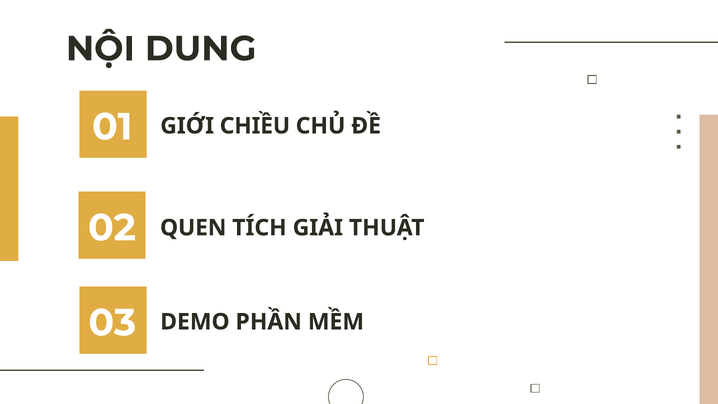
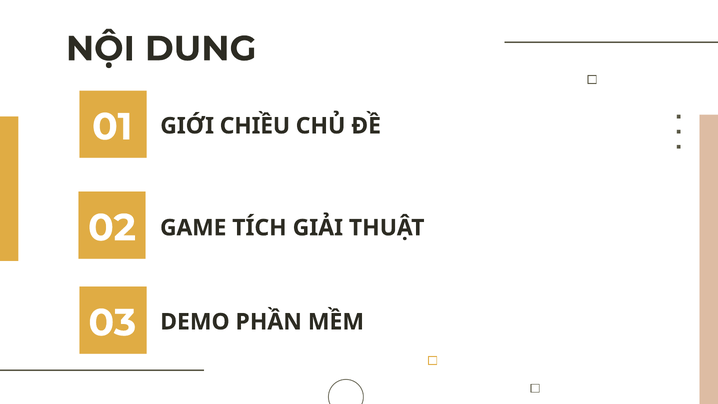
QUEN: QUEN -> GAME (193, 228)
